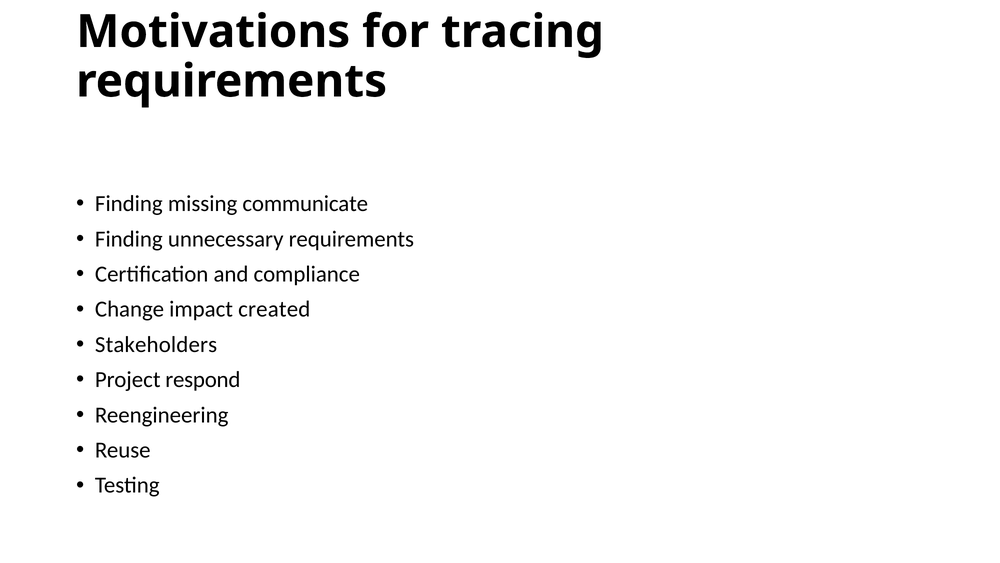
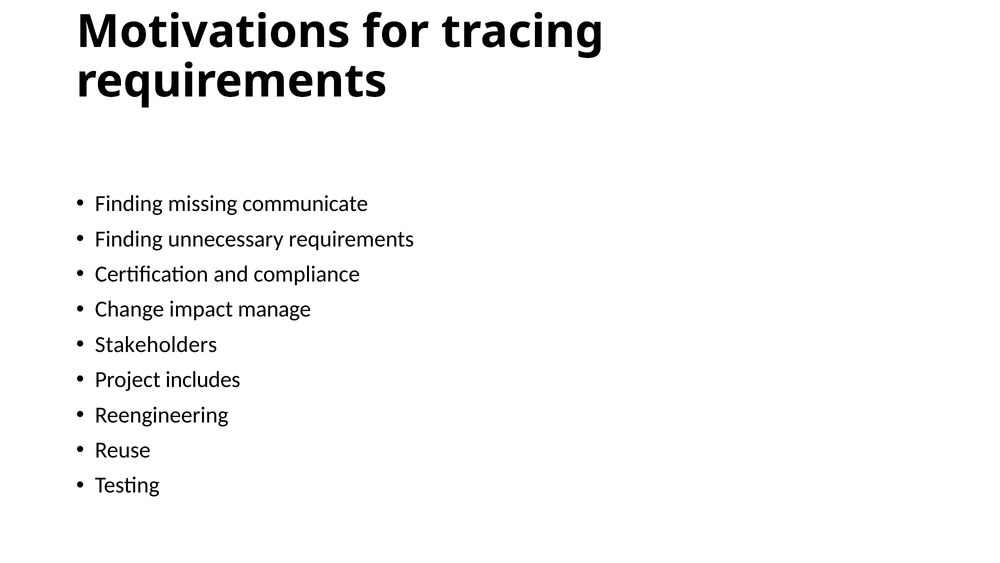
created: created -> manage (274, 309)
respond: respond -> includes (203, 379)
